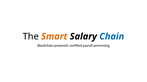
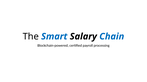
Smart colour: orange -> blue (54, 37)
